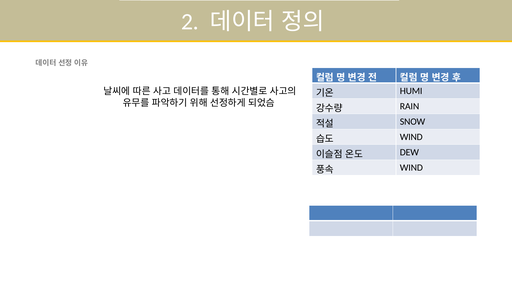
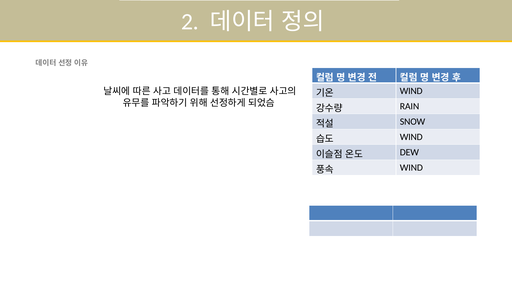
HUMI: HUMI -> WIND (411, 91)
